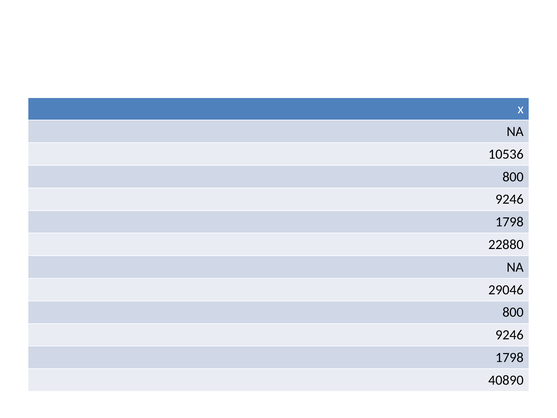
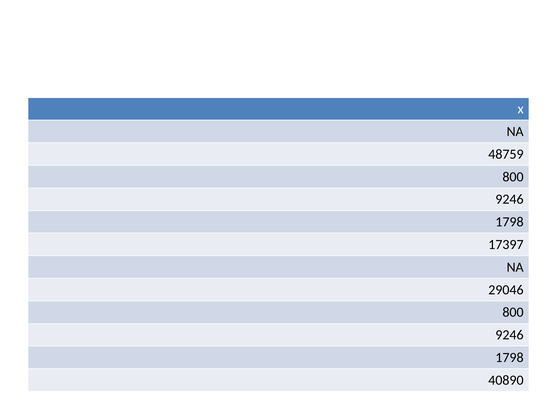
10536: 10536 -> 48759 (506, 154)
22880: 22880 -> 17397 (506, 244)
